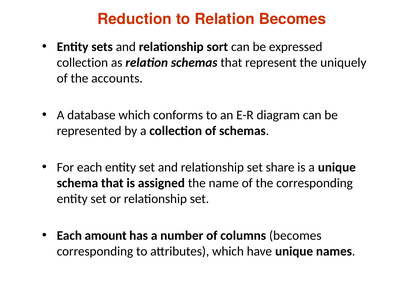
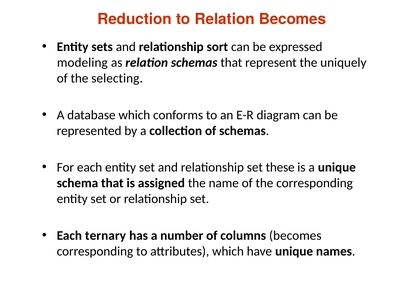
collection: collection -> modeling (82, 62)
accounts: accounts -> selecting (117, 78)
share: share -> these (280, 167)
amount: amount -> ternary (105, 235)
